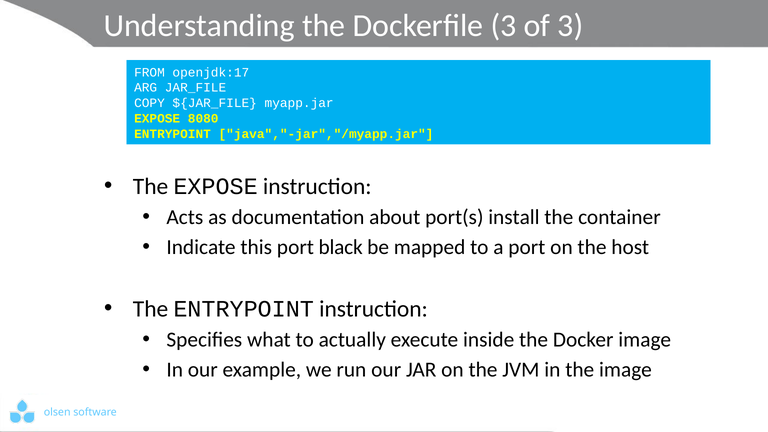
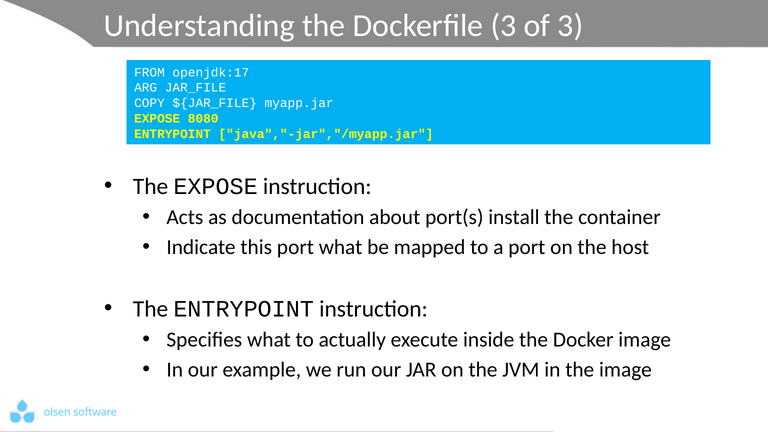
port black: black -> what (341, 247)
